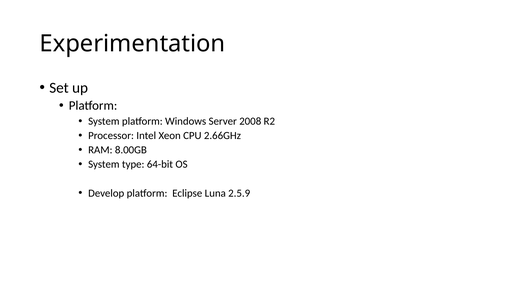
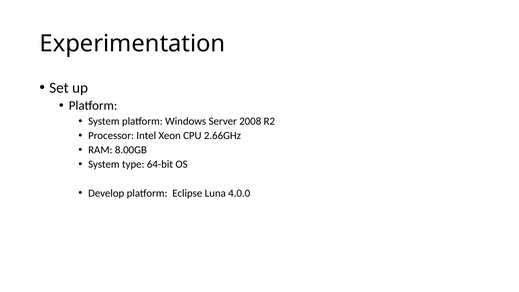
2.5.9: 2.5.9 -> 4.0.0 (239, 193)
